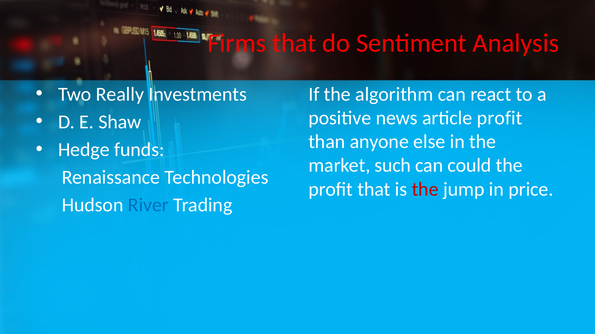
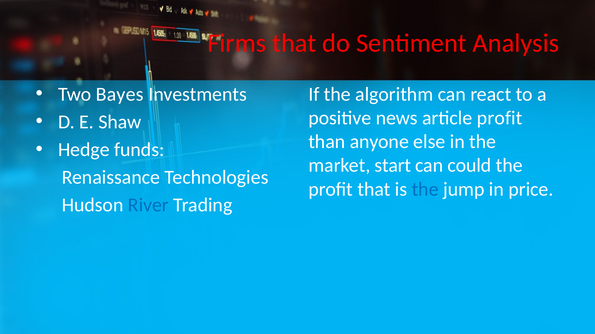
Really: Really -> Bayes (120, 94)
such: such -> start (393, 166)
the colour: red -> blue (425, 190)
